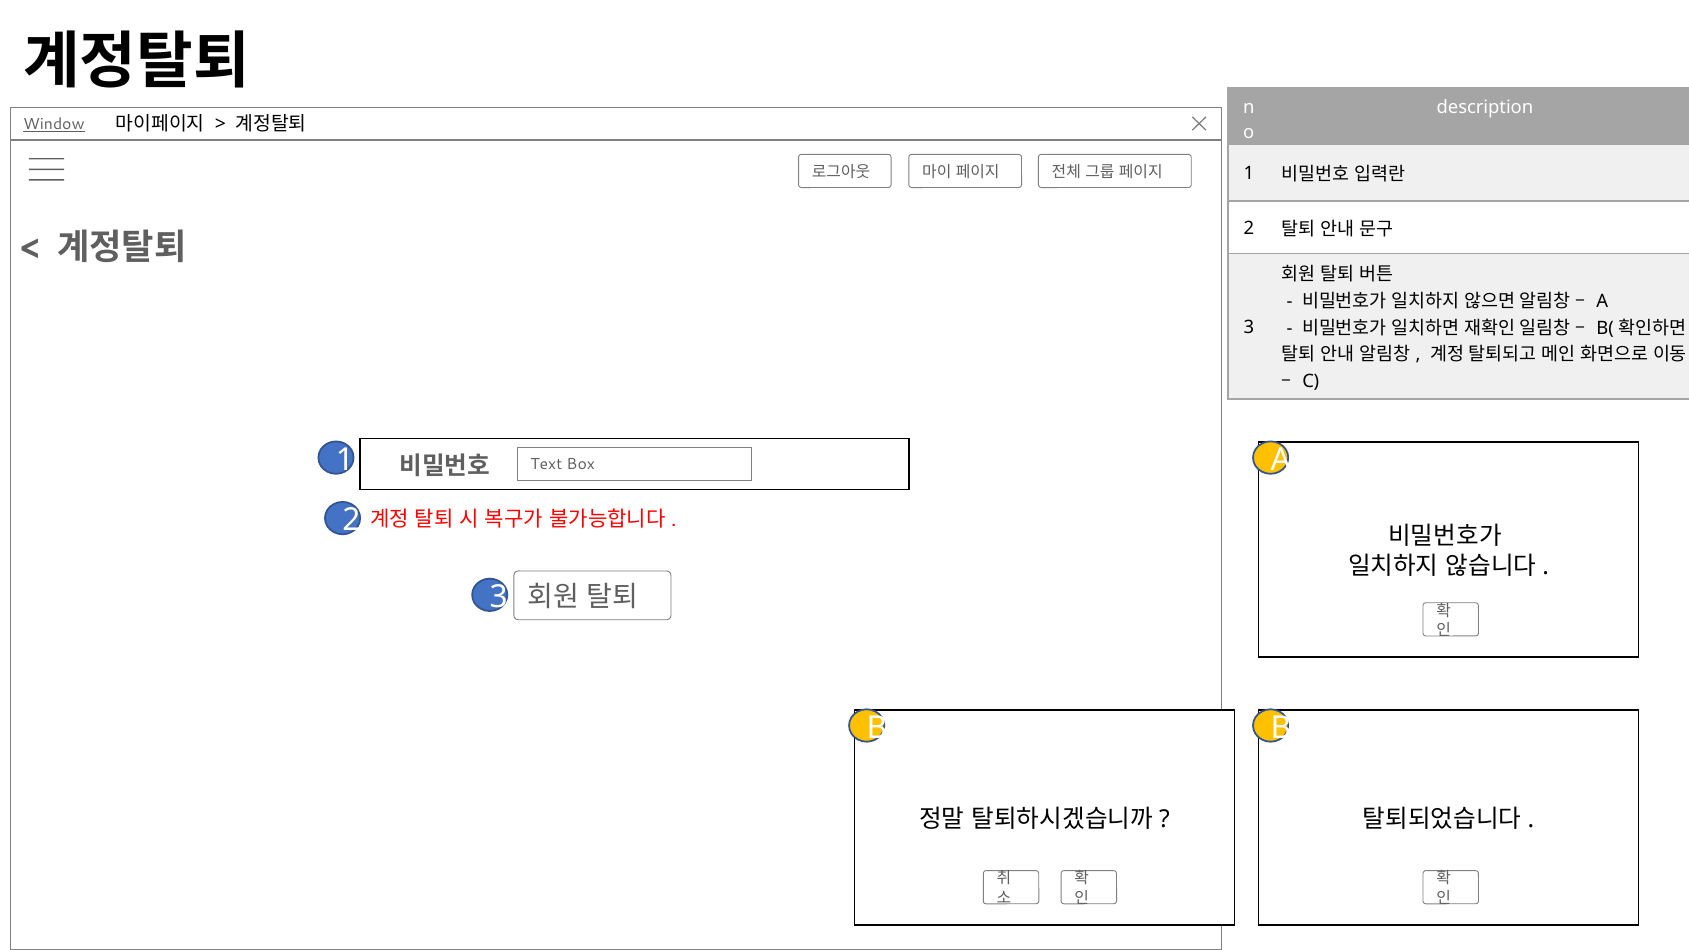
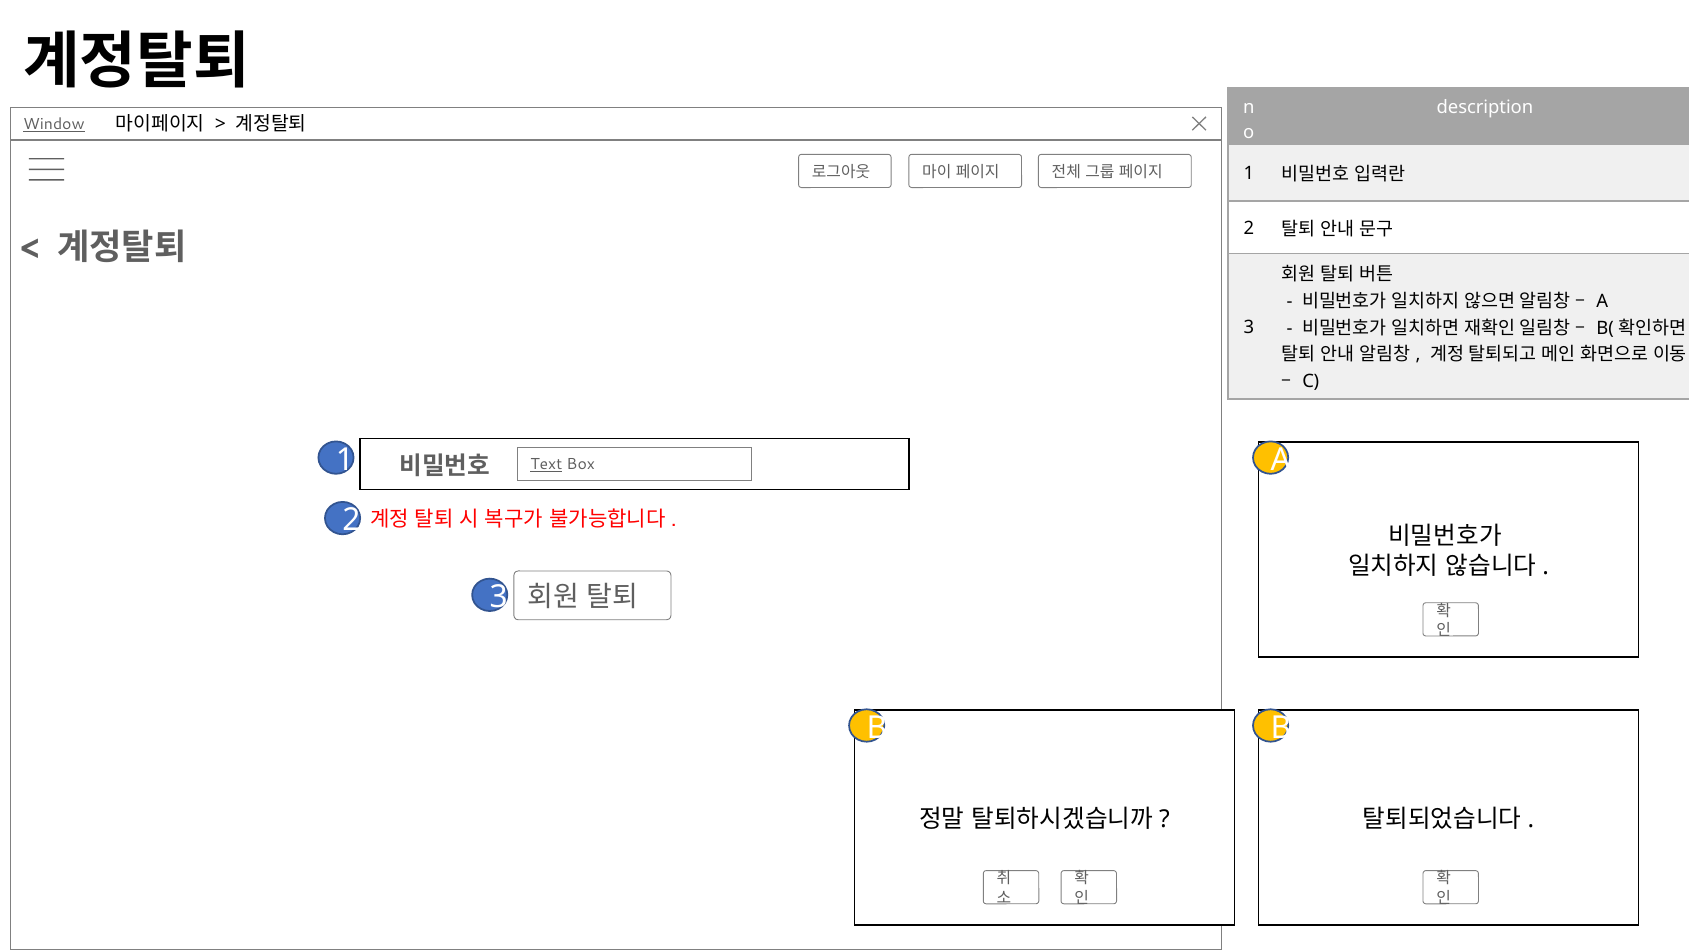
Text underline: none -> present (546, 465)
